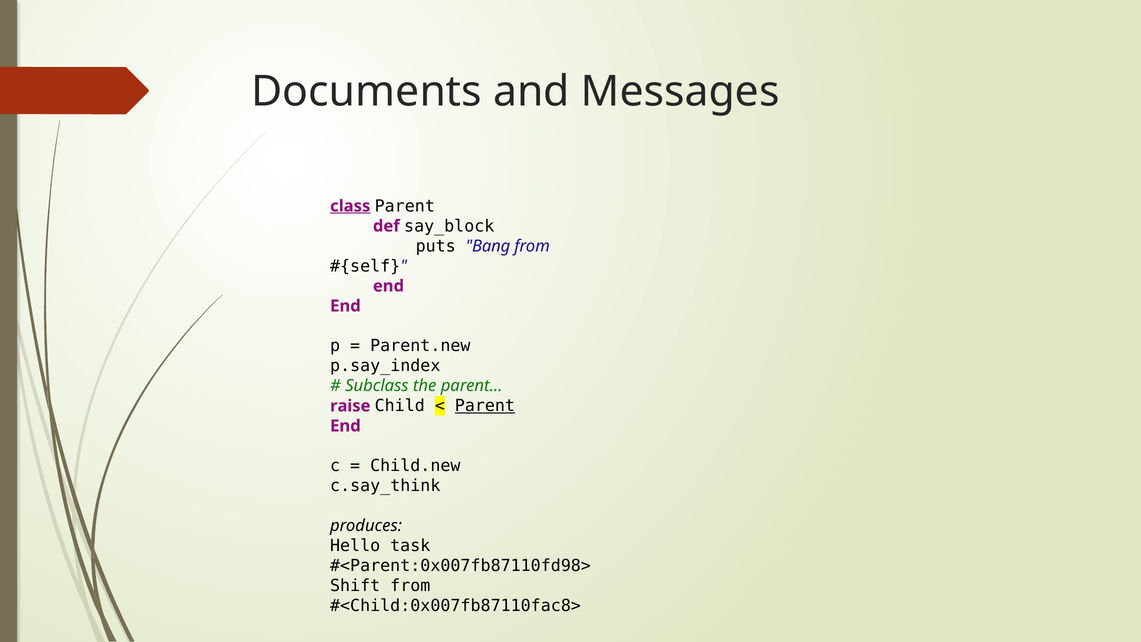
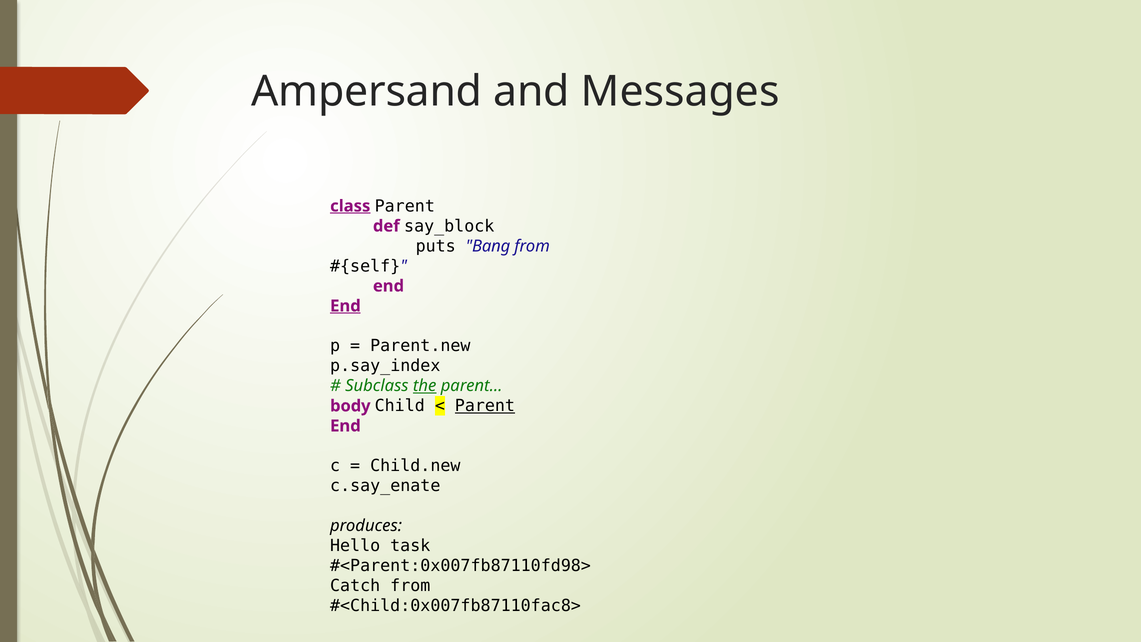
Documents: Documents -> Ampersand (367, 91)
End underline: none -> present (345, 306)
the underline: none -> present (425, 386)
raise: raise -> body (350, 406)
c.say_think: c.say_think -> c.say_enate (385, 486)
Shift: Shift -> Catch (355, 586)
